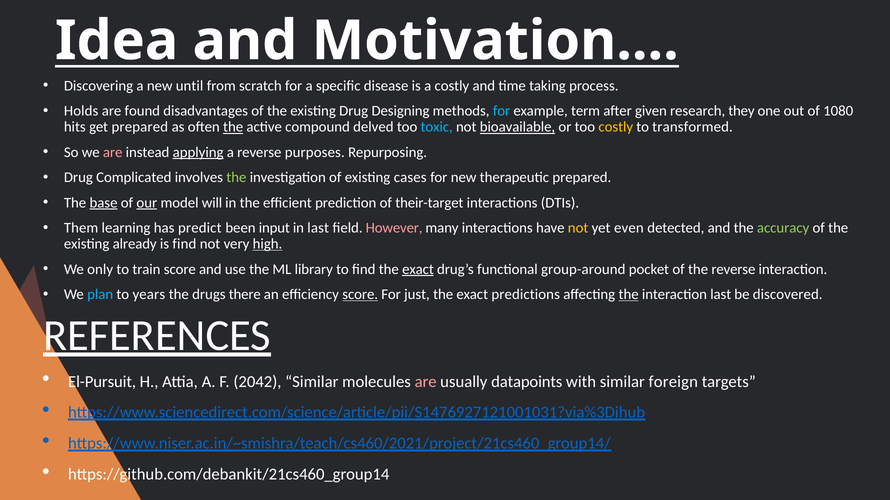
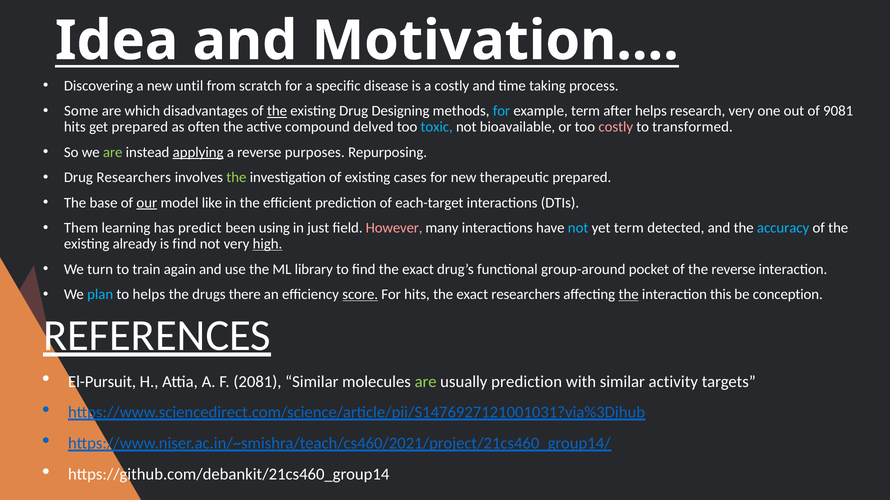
Holds: Holds -> Some (81, 111)
found: found -> which (142, 111)
the underline: none -> present (277, 111)
after given: given -> helps (651, 111)
research they: they -> very (741, 111)
1080: 1080 -> 9081 (838, 111)
the underline: present -> none (233, 127)
bioavailable underline: present -> none (517, 127)
costly colour: yellow -> pink (616, 127)
are colour: pink -> light green (113, 152)
Drug Complicated: Complicated -> Researchers (134, 178)
base underline: present -> none (104, 203)
will: will -> like (212, 203)
their-target: their-target -> each-target (429, 203)
input: input -> using (274, 228)
in last: last -> just (318, 228)
not colour: yellow -> light blue (578, 228)
yet even: even -> term (629, 228)
accuracy colour: light green -> light blue (783, 228)
only: only -> turn (100, 270)
train score: score -> again (180, 270)
exact underline: present -> none (418, 270)
to years: years -> helps (149, 295)
For just: just -> hits (417, 295)
exact predictions: predictions -> researchers (526, 295)
interaction last: last -> this (721, 295)
discovered: discovered -> conception (788, 295)
2042: 2042 -> 2081 (257, 382)
are colour: pink -> light green (426, 382)
usually datapoints: datapoints -> prediction (527, 382)
foreign: foreign -> activity (673, 382)
